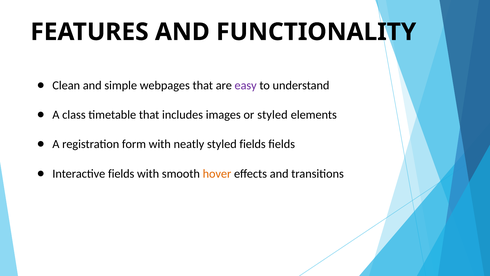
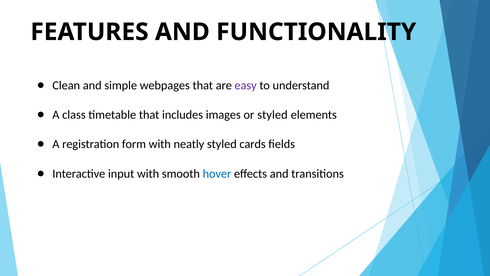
styled fields: fields -> cards (253, 144)
Interactive fields: fields -> input (121, 173)
hover colour: orange -> blue (217, 173)
